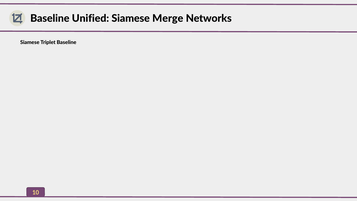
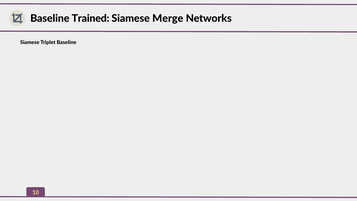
Unified: Unified -> Trained (91, 19)
